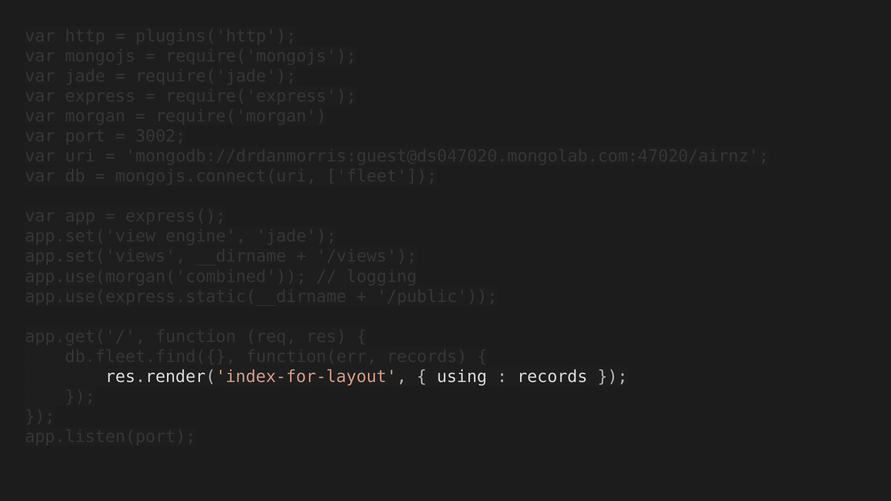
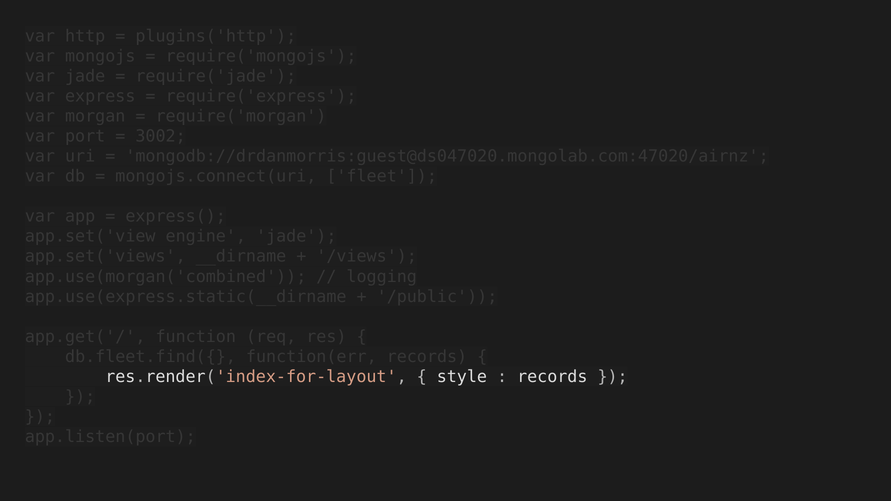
using: using -> style (462, 377)
